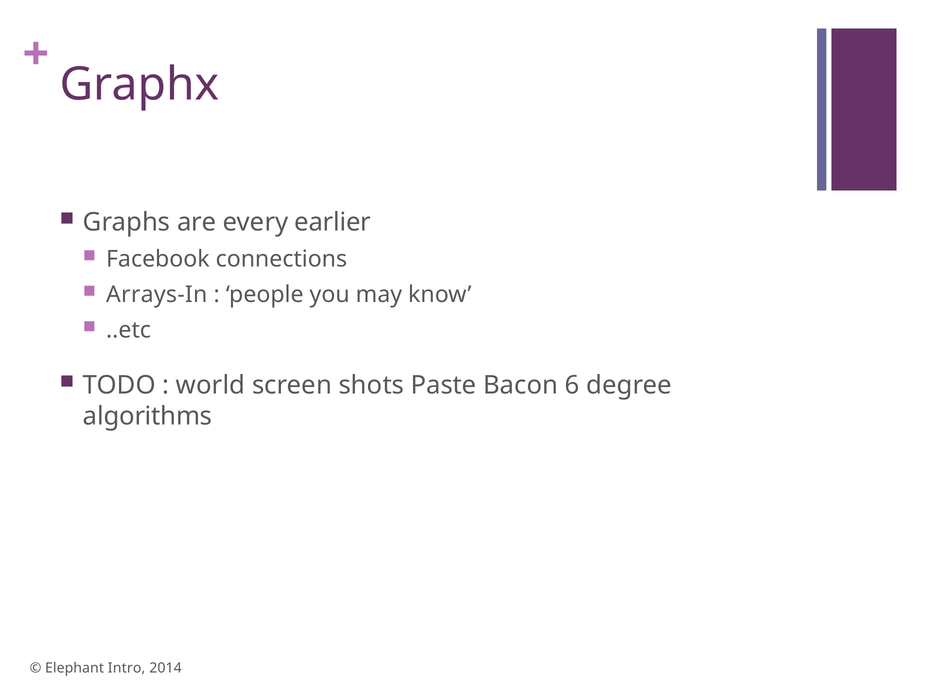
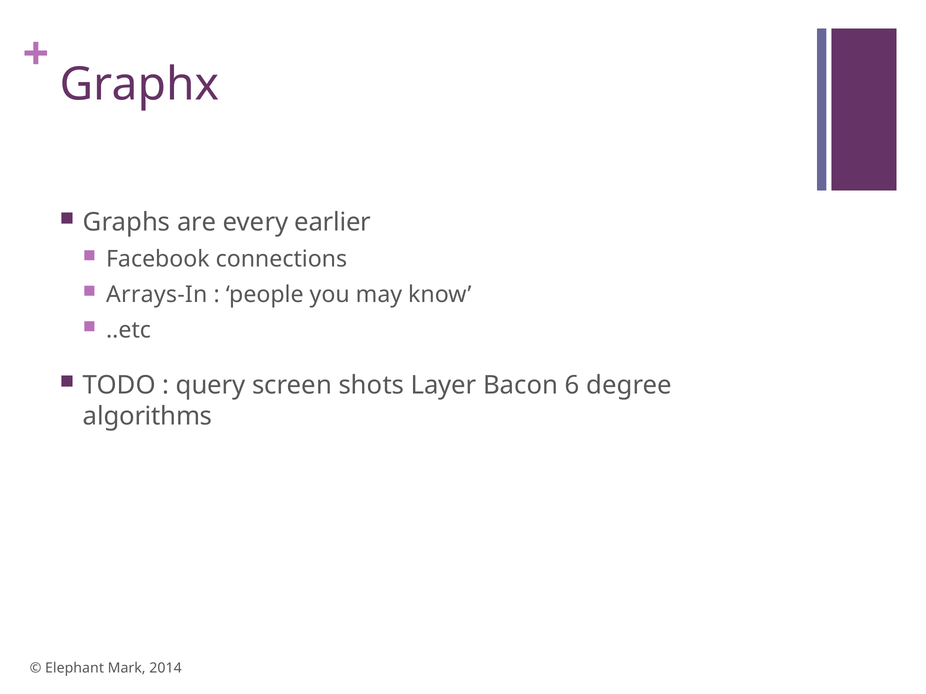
world: world -> query (211, 386)
Paste: Paste -> Layer (444, 386)
Intro: Intro -> Mark (127, 669)
